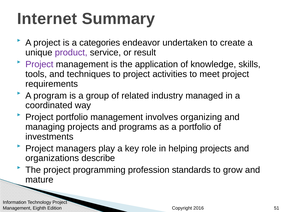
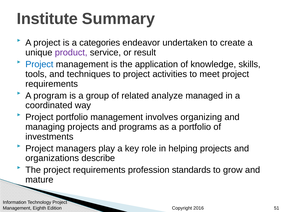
Internet: Internet -> Institute (47, 19)
Project colour: purple -> blue (39, 64)
industry: industry -> analyze (167, 95)
The project programming: programming -> requirements (99, 170)
